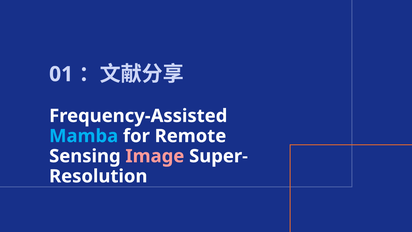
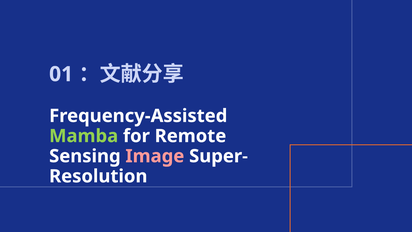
Mamba colour: light blue -> light green (84, 136)
